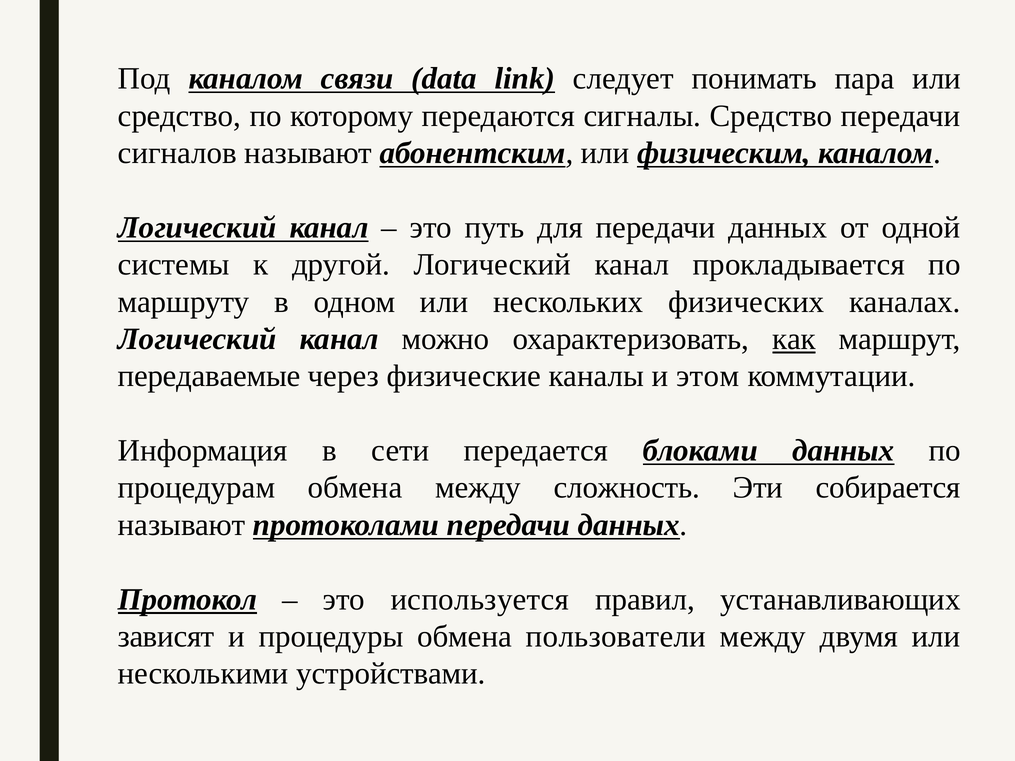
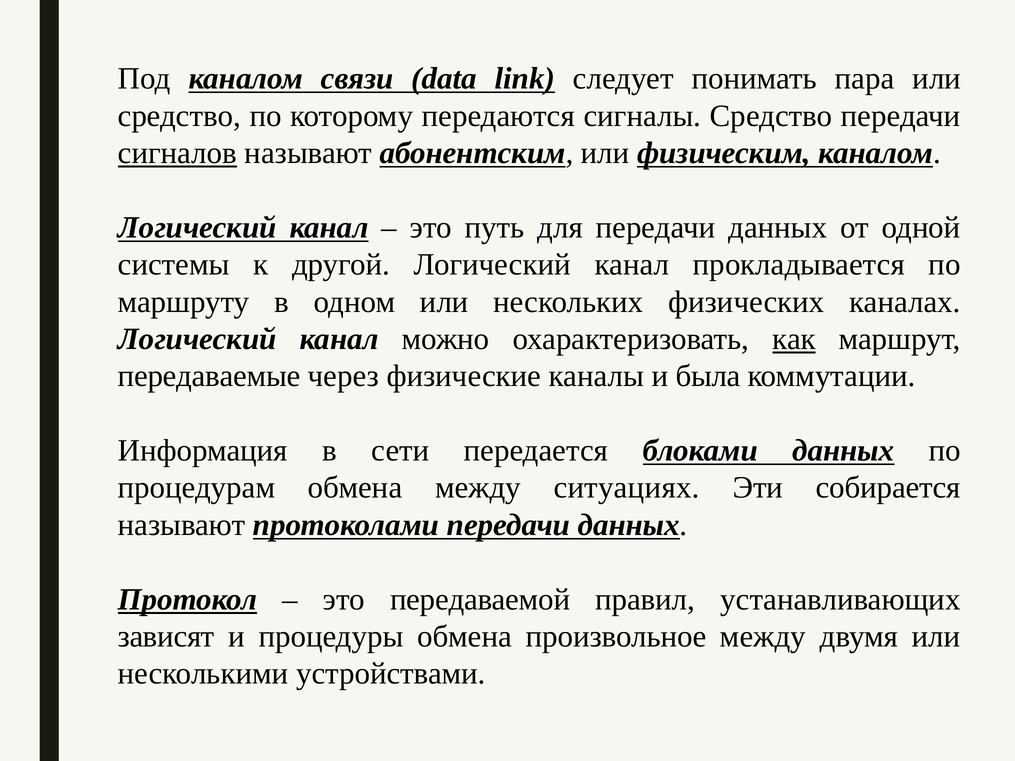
сигналов underline: none -> present (177, 153)
этом: этом -> была (708, 376)
сложность: сложность -> ситуациях (627, 488)
используется: используется -> передаваемой (480, 600)
пользователи: пользователи -> произвольное (616, 637)
